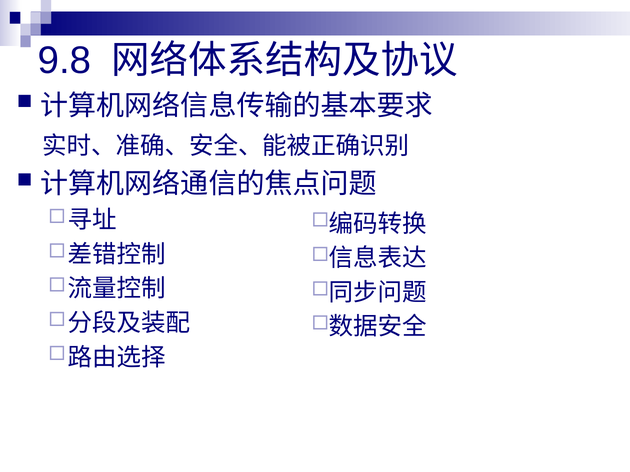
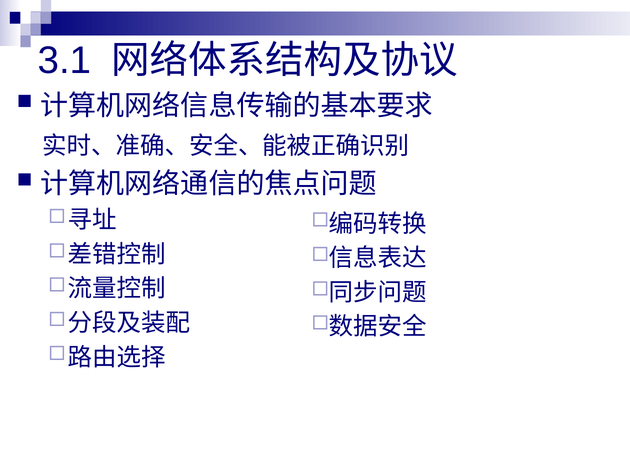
9.8: 9.8 -> 3.1 (65, 60)
